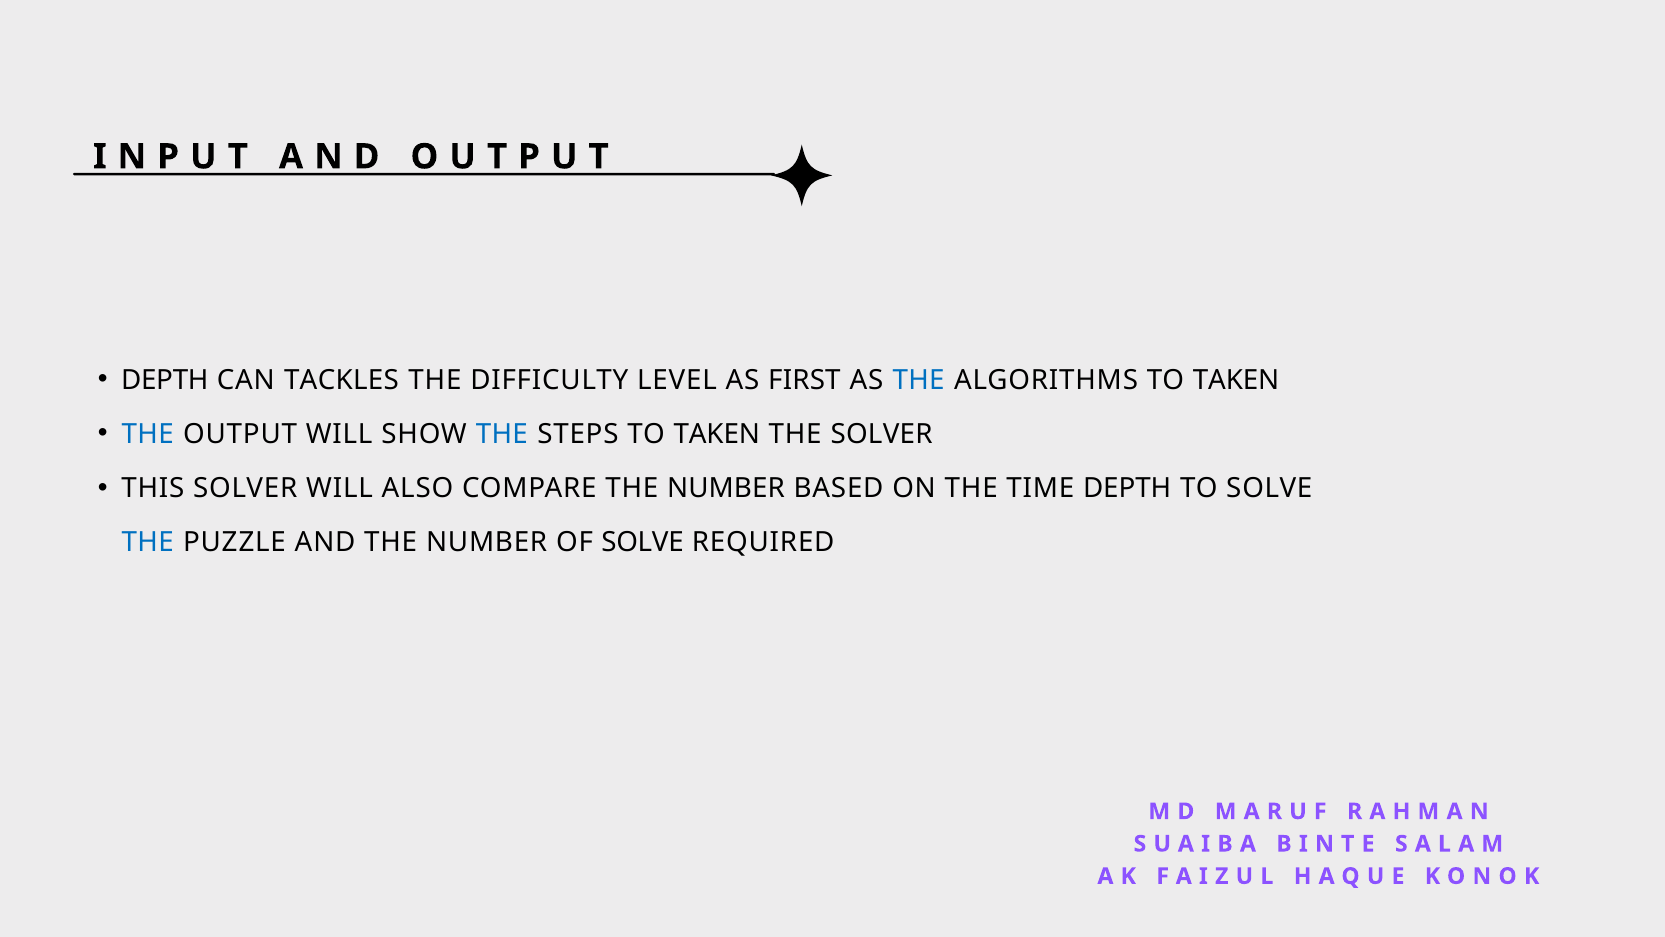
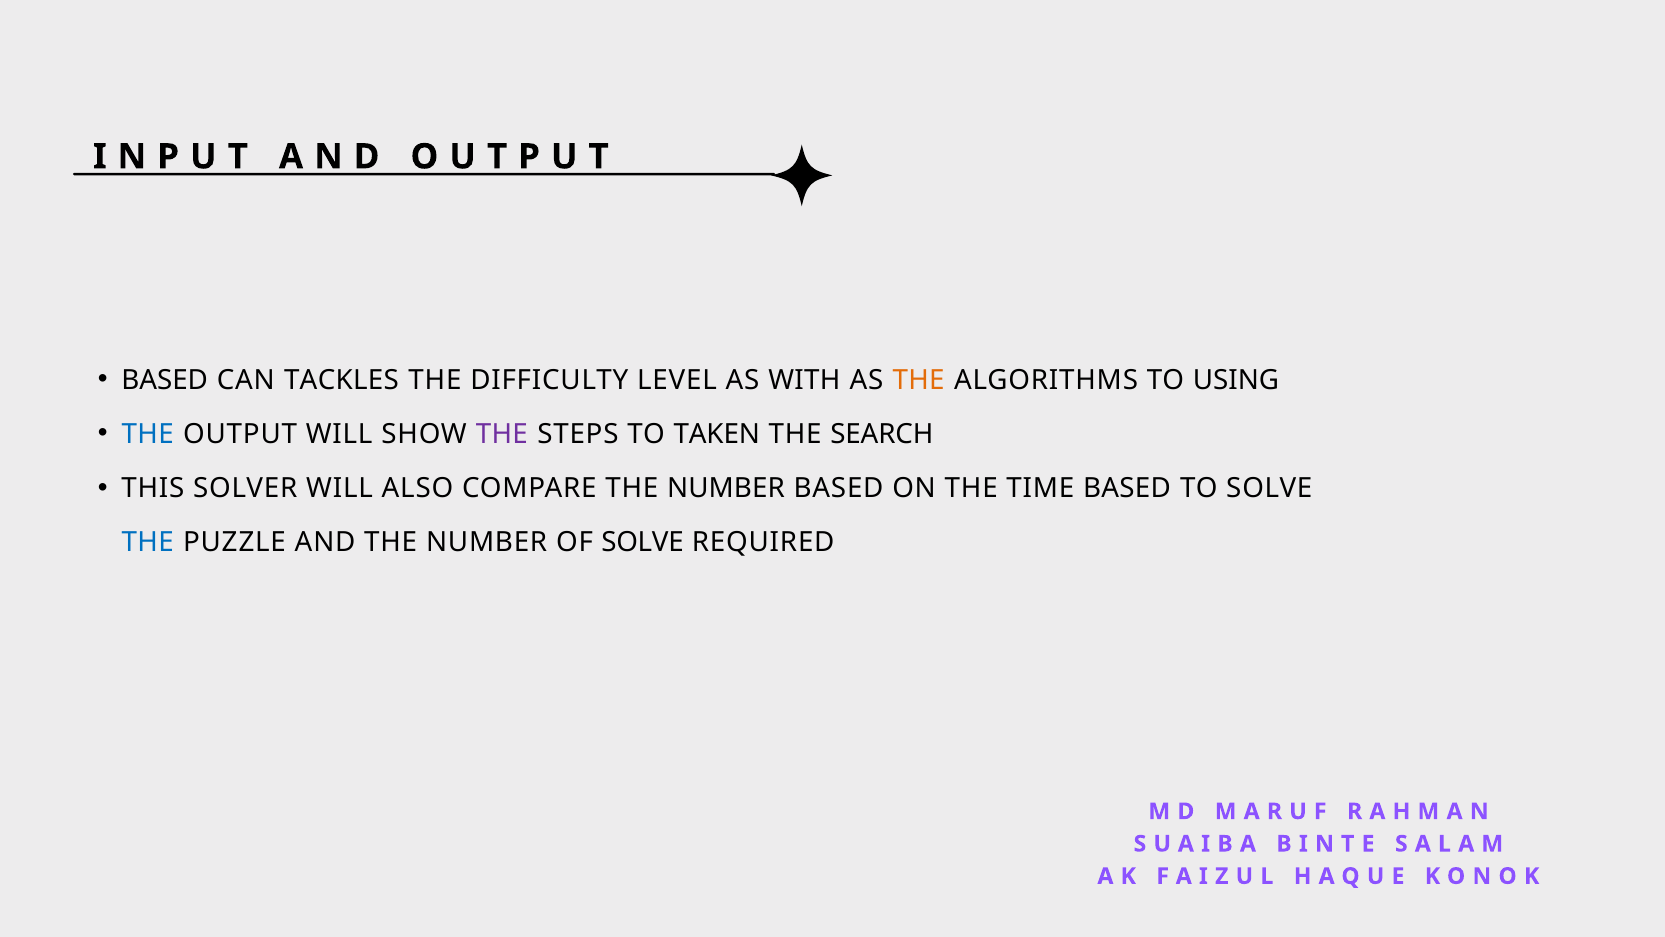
DEPTH: DEPTH -> BASED (165, 380)
FIRST: FIRST -> WITH (804, 380)
THE colour: blue -> orange (919, 380)
ALGORITHMS TO TAKEN: TAKEN -> USING (1236, 380)
THE colour: blue -> purple (502, 434)
THE SOLVER: SOLVER -> SEARCH (882, 434)
TIME DEPTH: DEPTH -> BASED (1127, 488)
